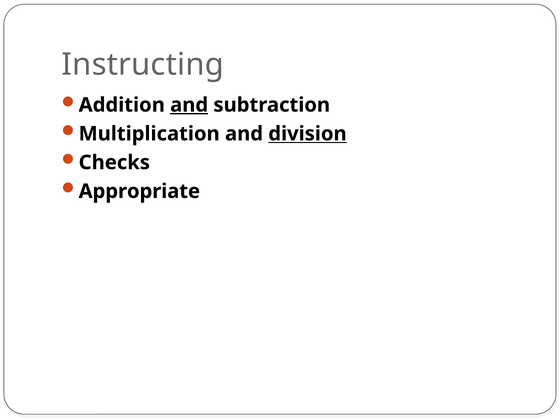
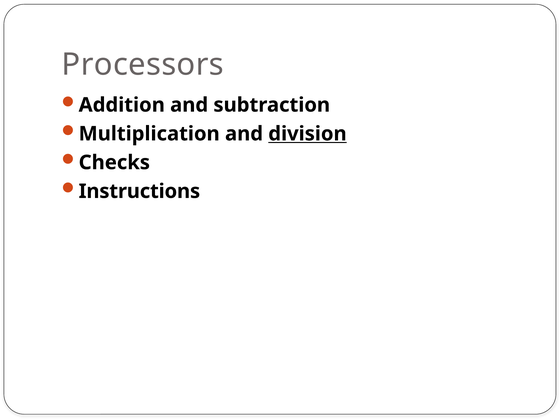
Instructing: Instructing -> Processors (143, 65)
and underline: present -> none (189, 105)
Appropriate: Appropriate -> Instructions (139, 191)
